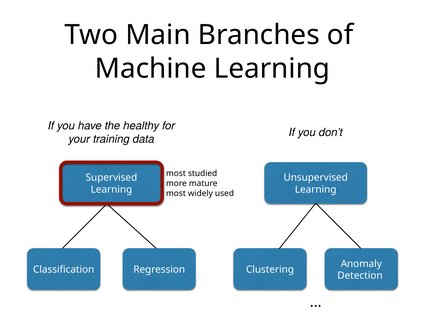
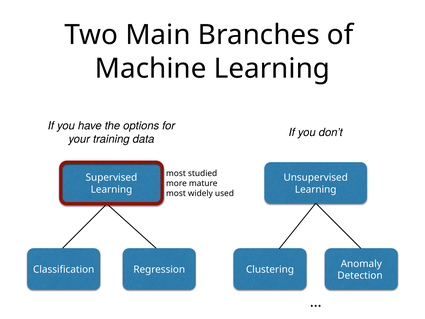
healthy: healthy -> options (141, 126)
